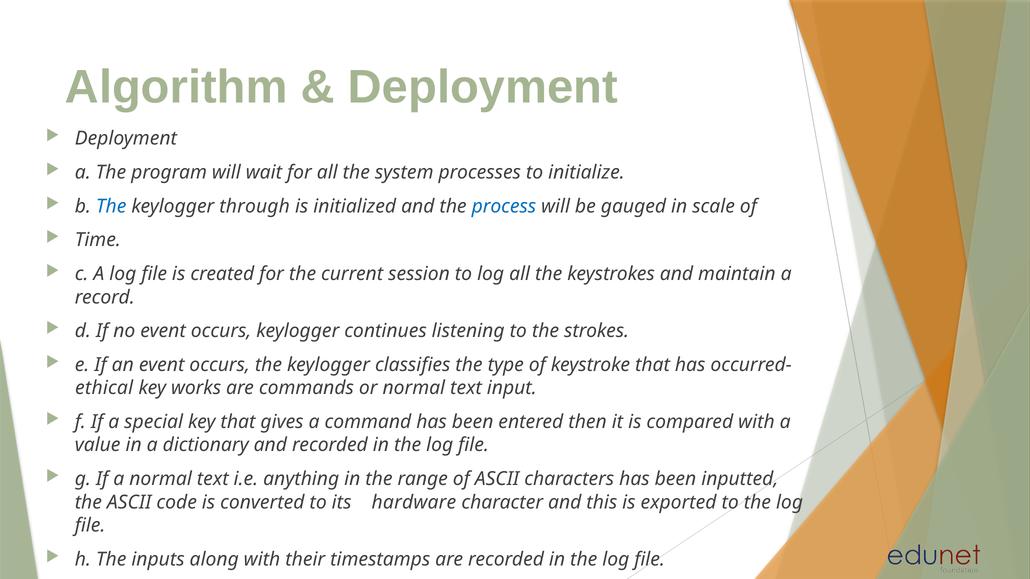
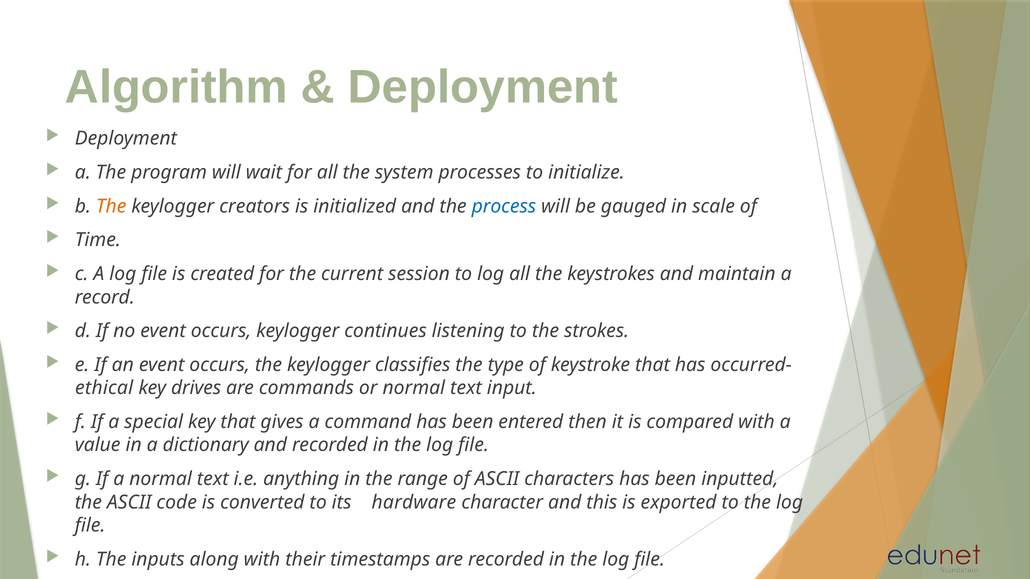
The colour: blue -> orange (111, 206)
through: through -> creators (255, 206)
works: works -> drives (196, 388)
